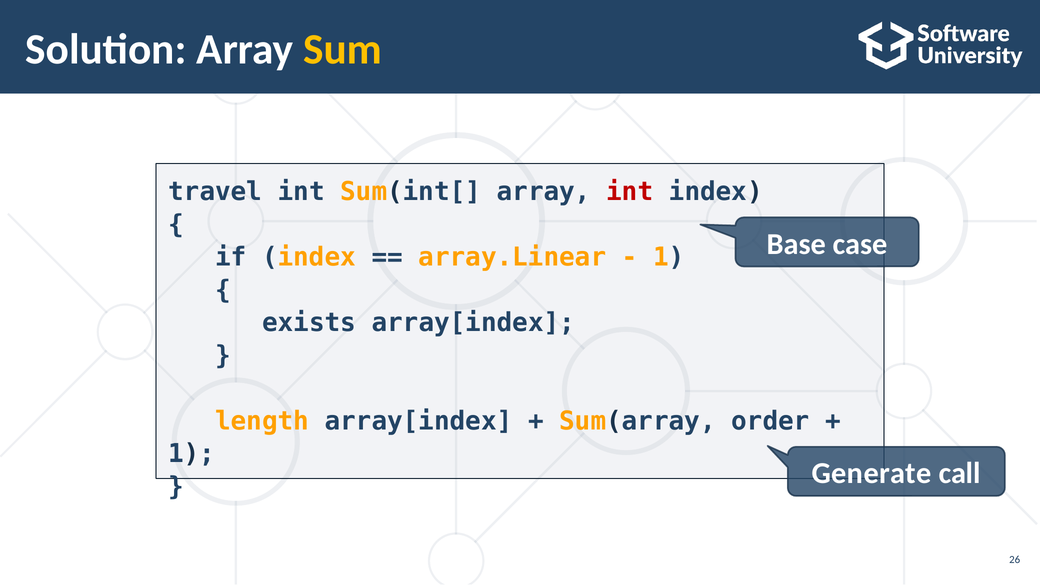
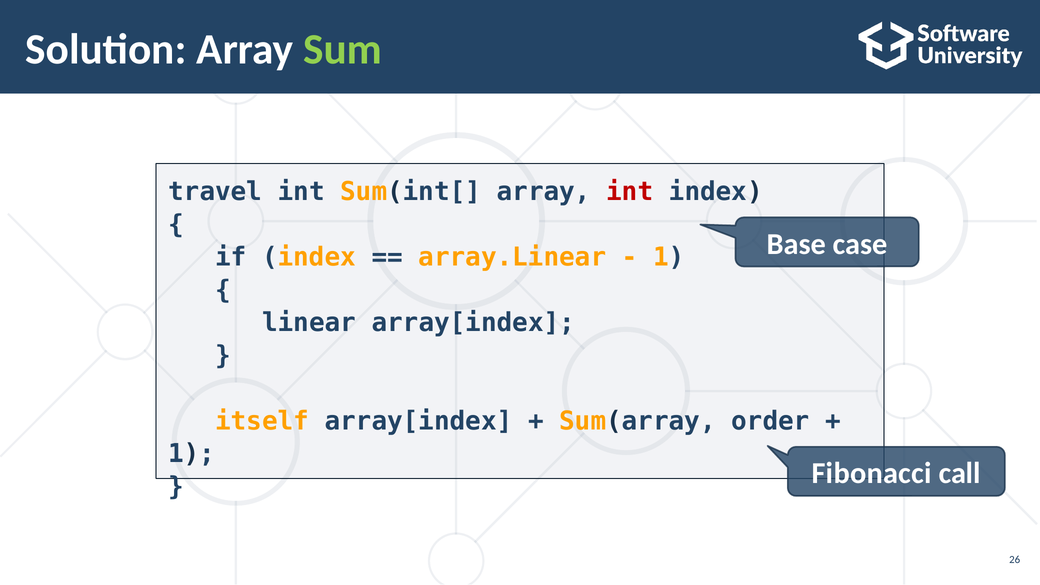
Sum colour: yellow -> light green (343, 49)
exists: exists -> linear (309, 323)
length: length -> itself (262, 421)
Generate: Generate -> Fibonacci (872, 473)
